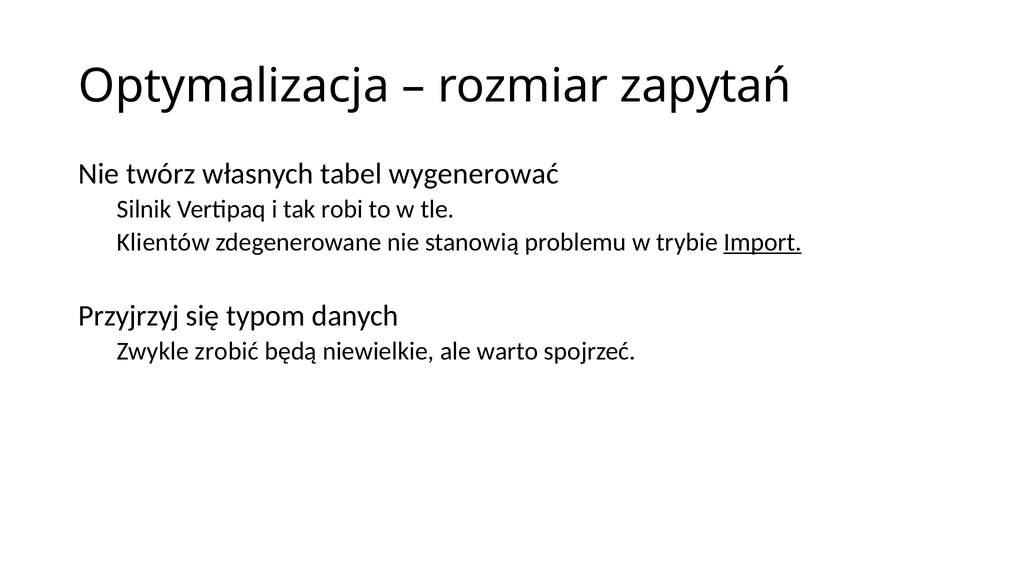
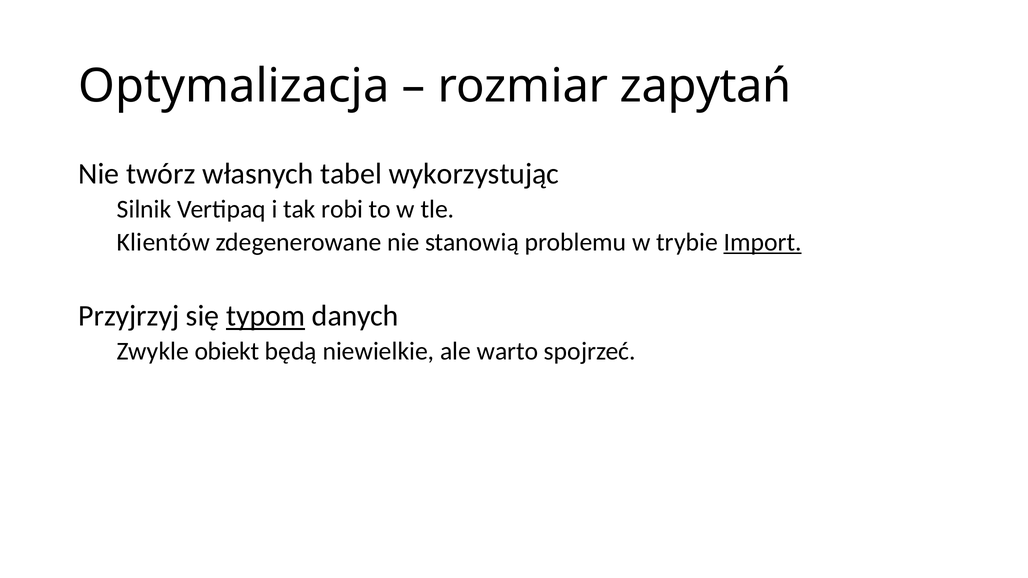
wygenerować: wygenerować -> wykorzystując (474, 174)
typom underline: none -> present (266, 316)
zrobić: zrobić -> obiekt (227, 352)
